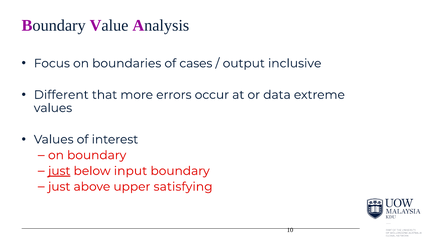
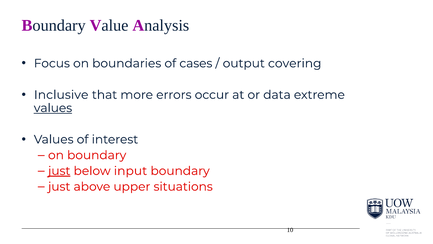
inclusive: inclusive -> covering (295, 63)
Different: Different -> Inclusive (61, 95)
values underline: none -> present (53, 108)
satisfying: satisfying -> situations (183, 186)
